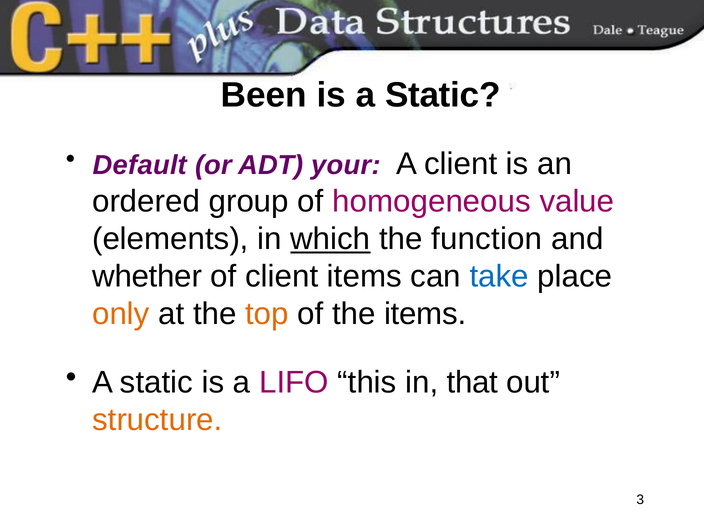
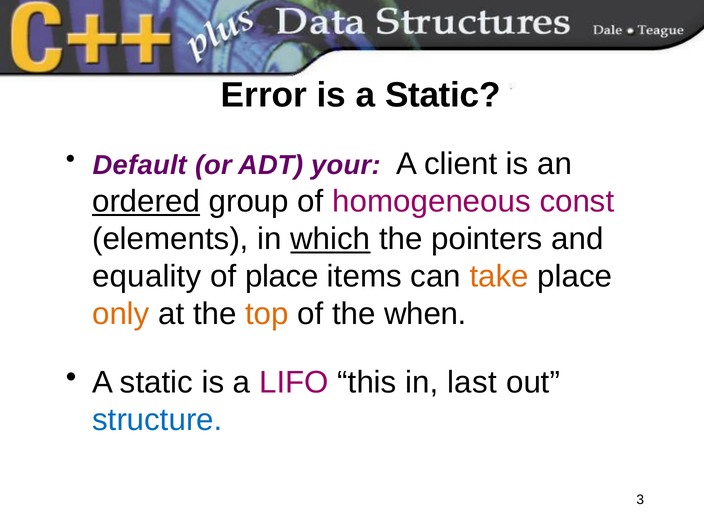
Been: Been -> Error (264, 95)
ordered underline: none -> present (146, 201)
value: value -> const (577, 201)
function: function -> pointers (487, 239)
whether: whether -> equality (147, 277)
of client: client -> place (282, 277)
take colour: blue -> orange (499, 277)
the items: items -> when (425, 314)
that: that -> last (472, 383)
structure colour: orange -> blue (157, 420)
